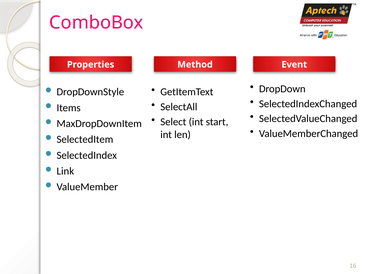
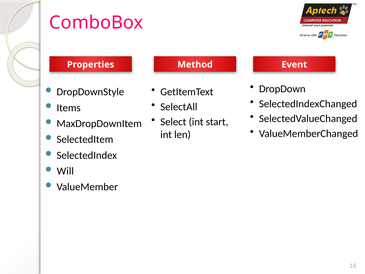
Link: Link -> Will (65, 171)
